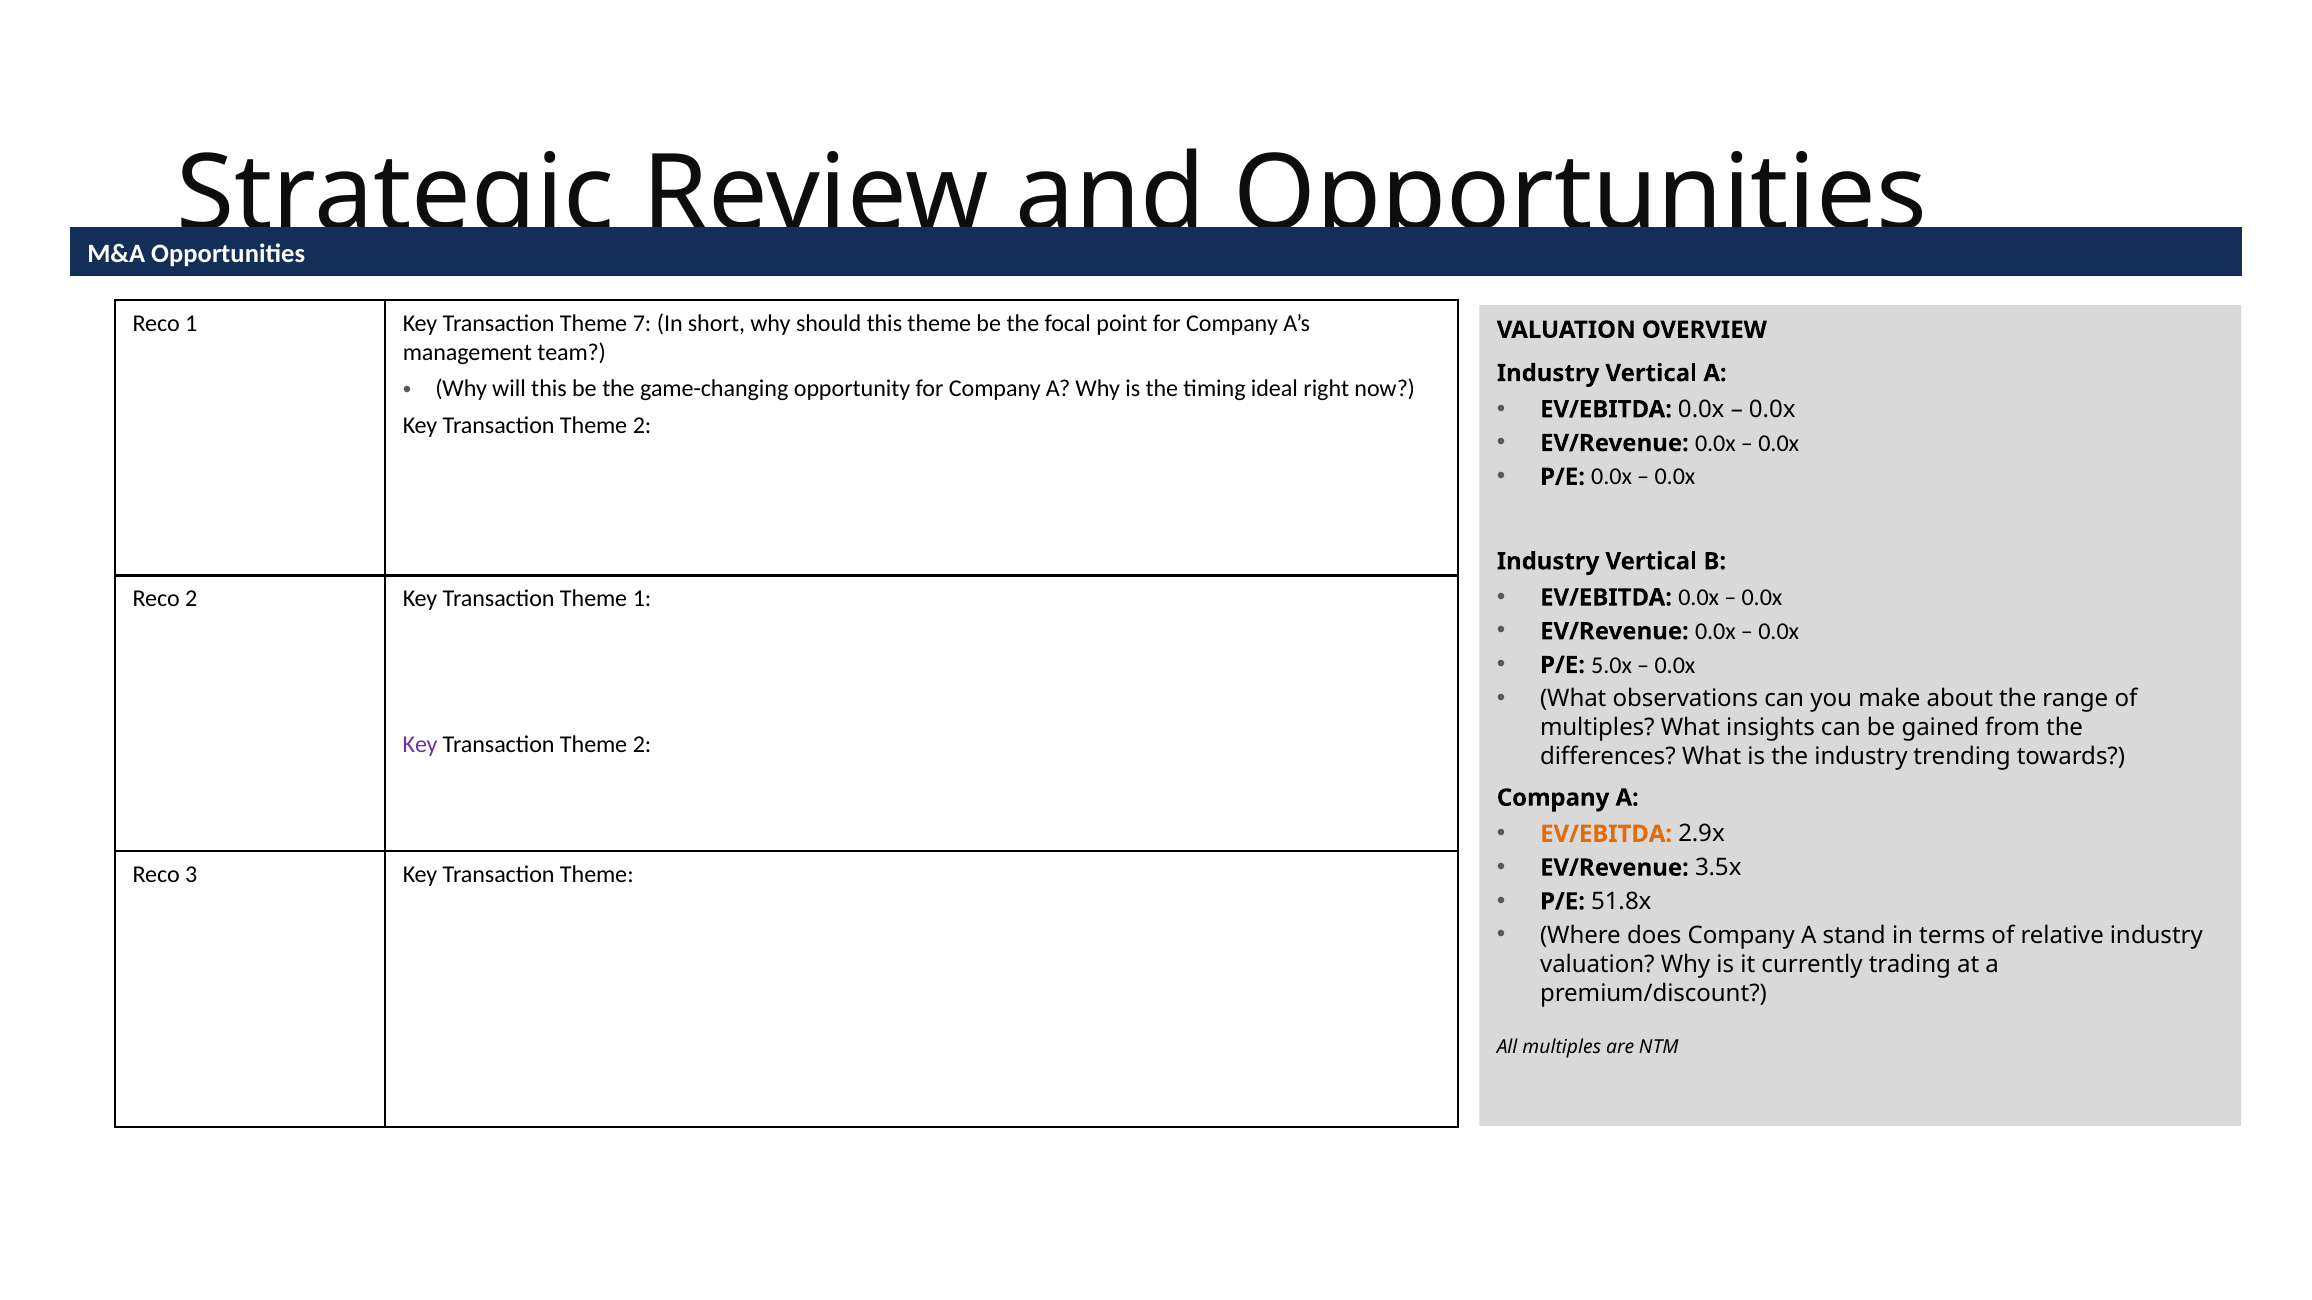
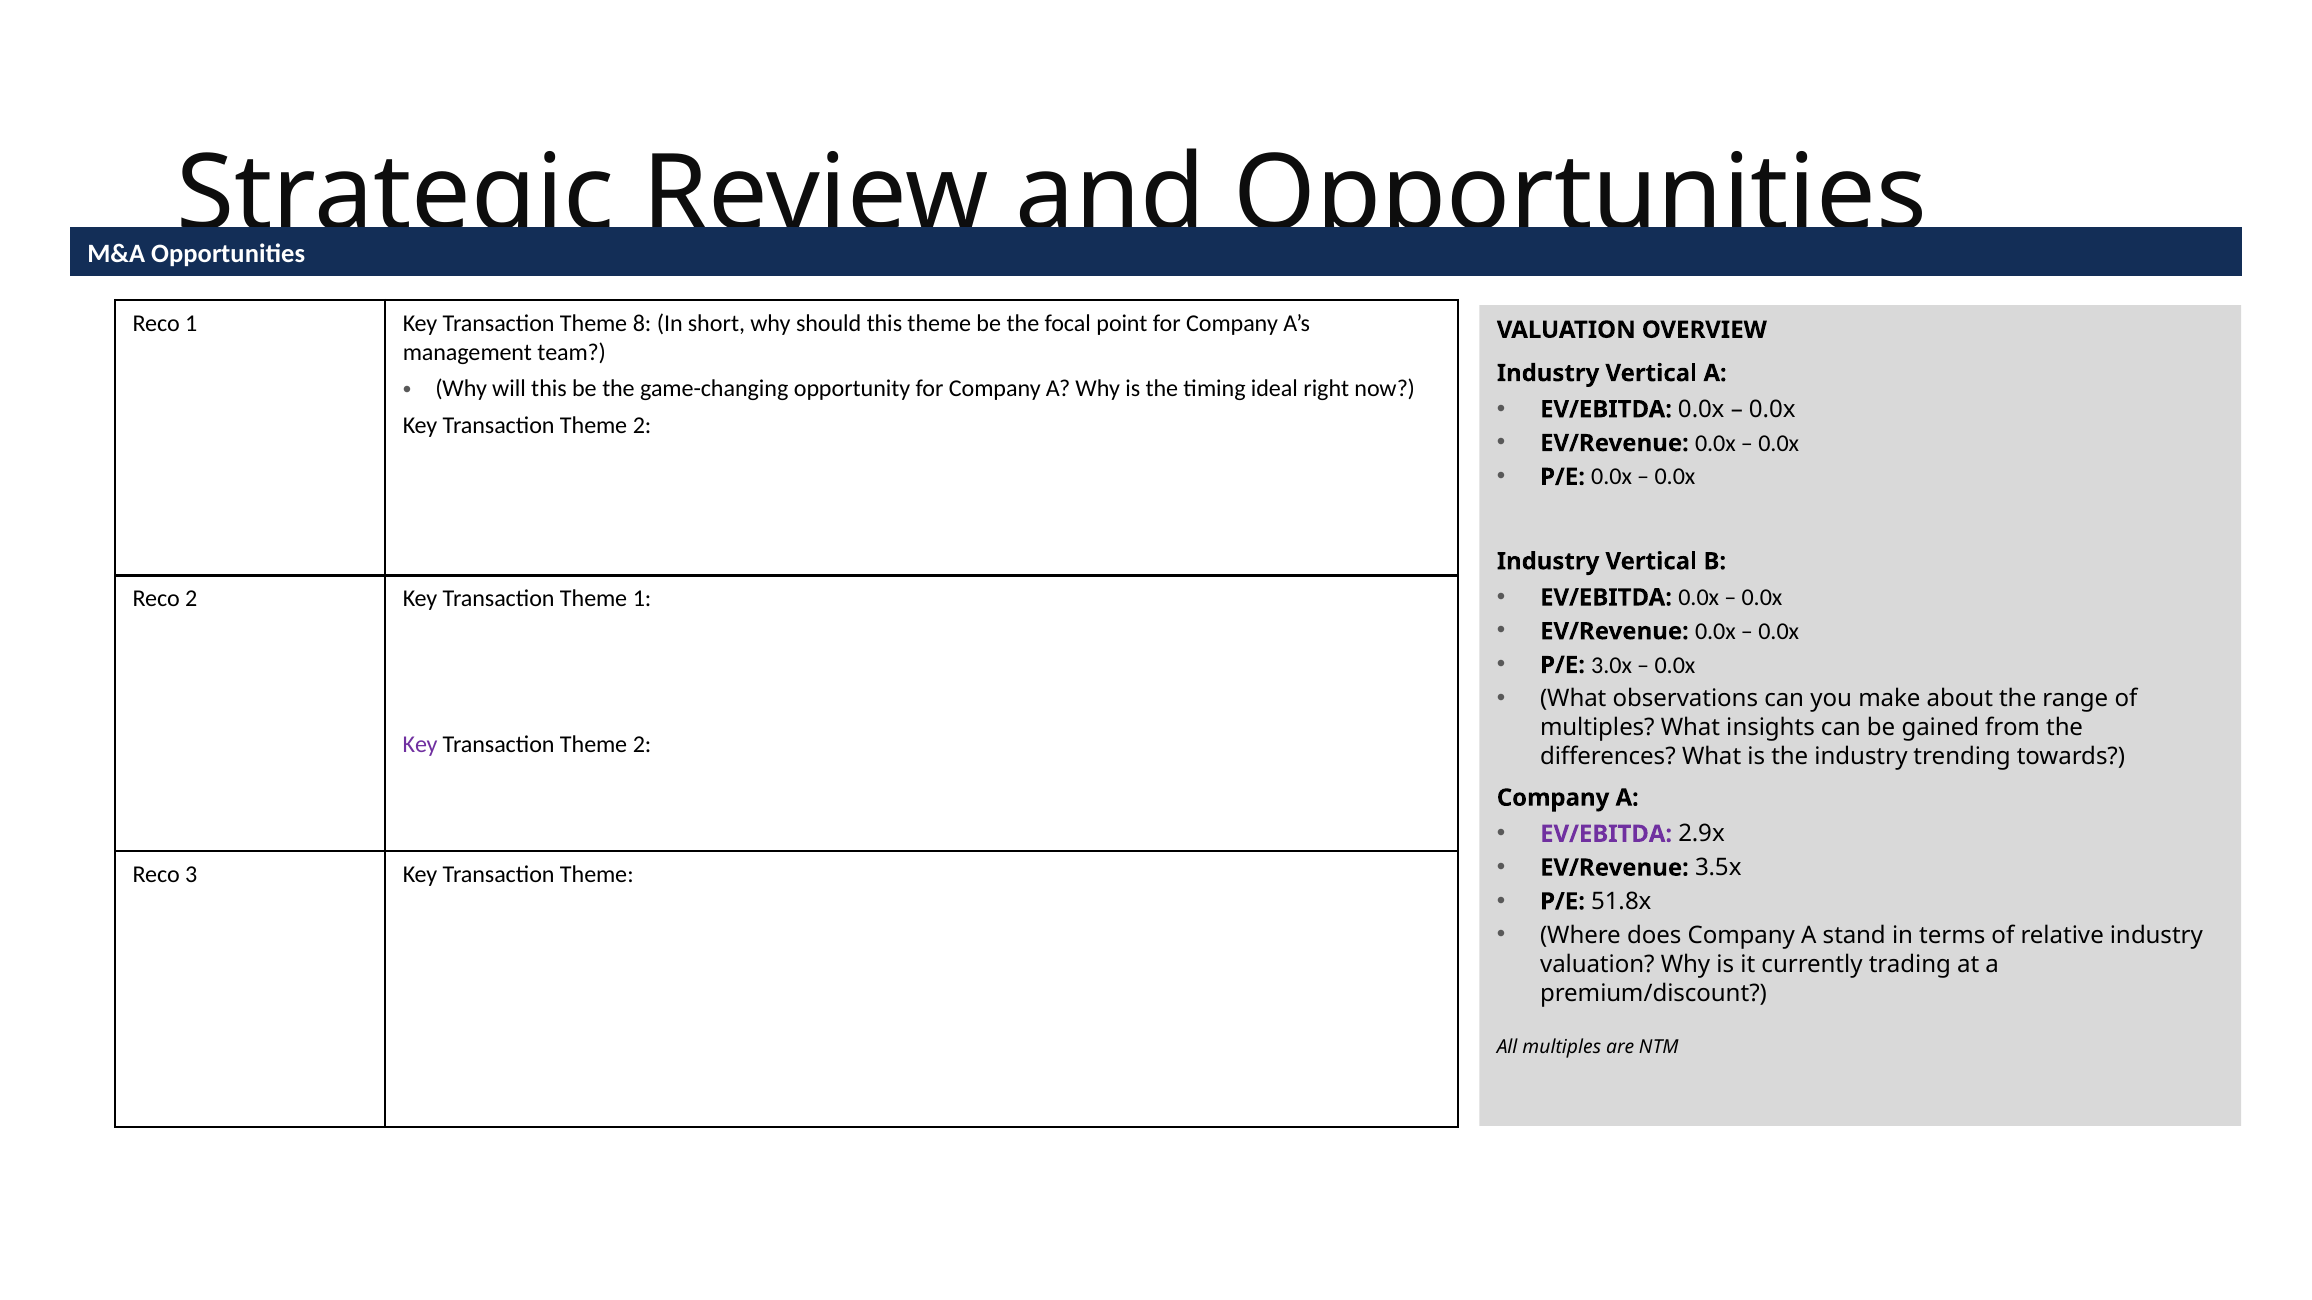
7: 7 -> 8 (642, 323)
5.0x: 5.0x -> 3.0x (1612, 665)
EV/EBITDA colour: orange -> purple (1606, 834)
